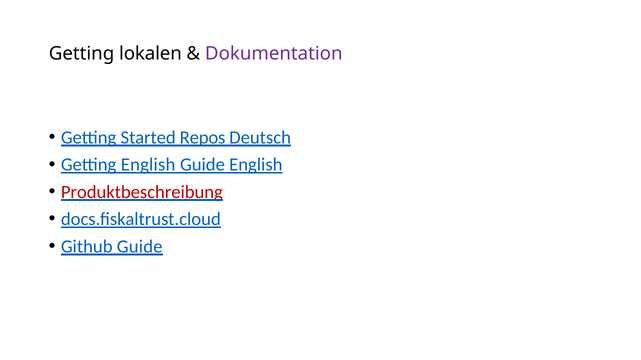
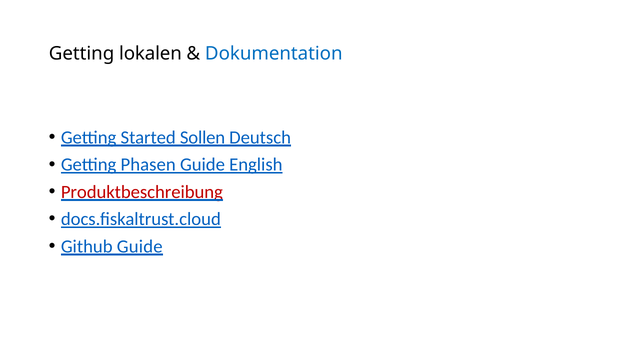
Dokumentation colour: purple -> blue (274, 54)
Repos: Repos -> Sollen (203, 138)
Getting English: English -> Phasen (148, 165)
